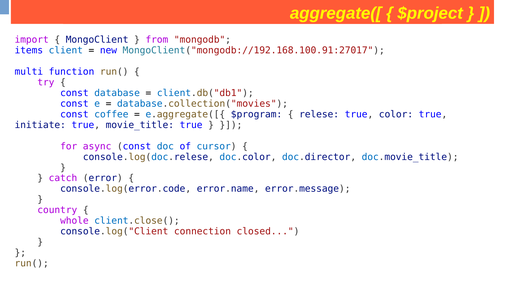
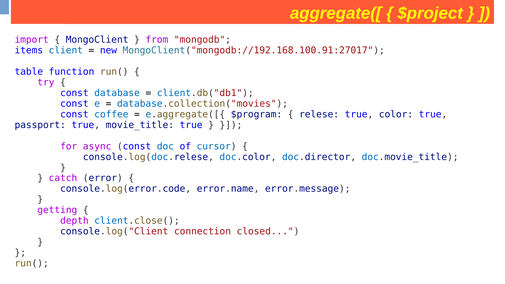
multi: multi -> table (29, 72)
initiate: initiate -> passport (40, 125)
country: country -> getting (57, 210)
whole: whole -> depth (74, 221)
